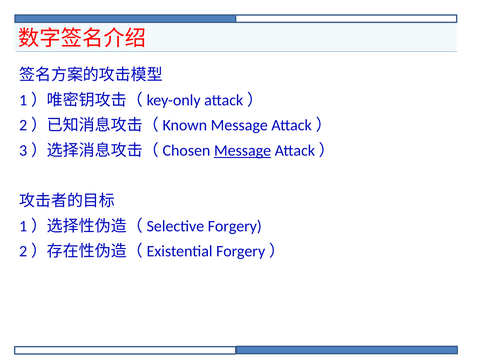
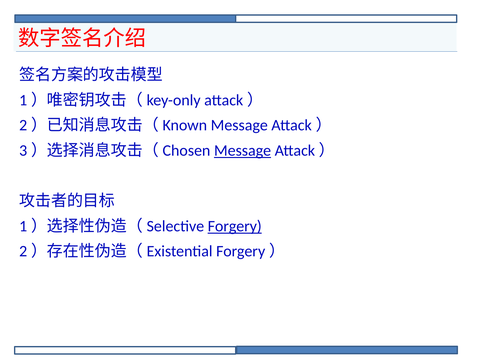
Forgery underline: none -> present (235, 226)
